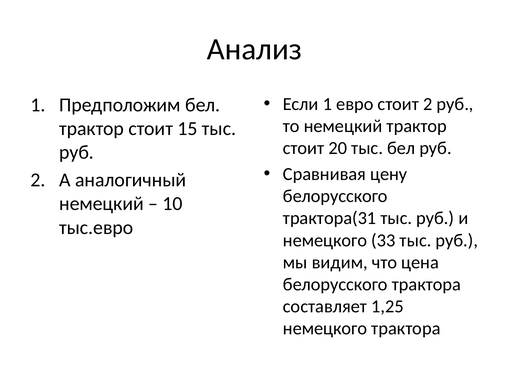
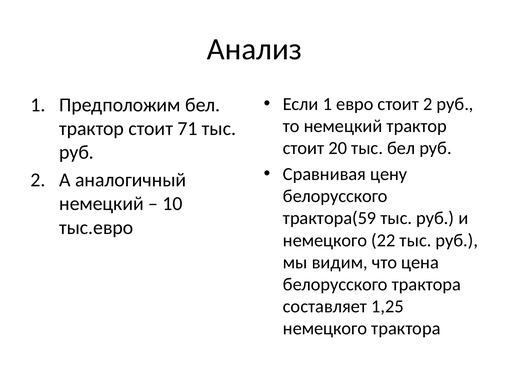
15: 15 -> 71 (188, 129)
трактора(31: трактора(31 -> трактора(59 (330, 218)
33: 33 -> 22 (383, 240)
